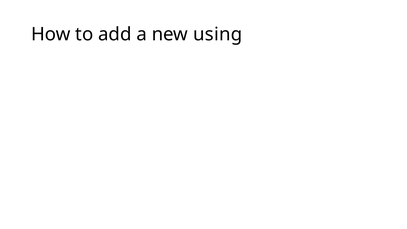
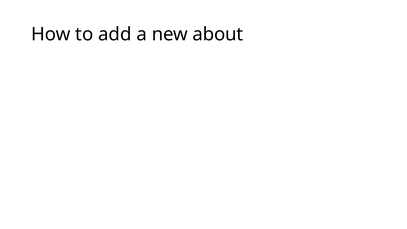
using: using -> about (218, 34)
